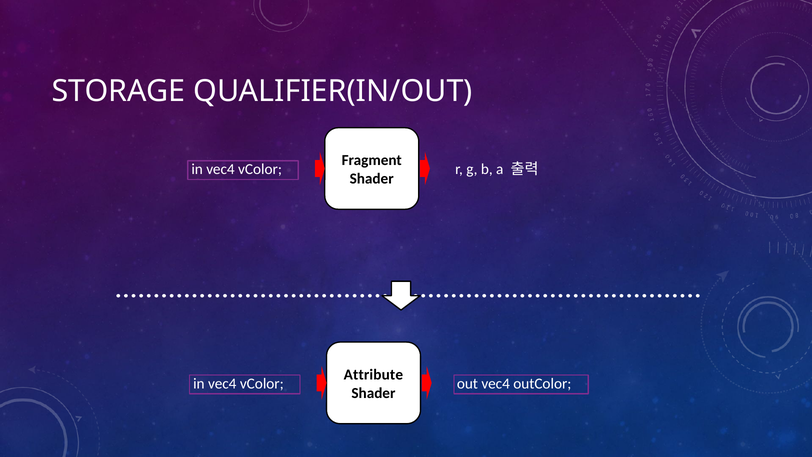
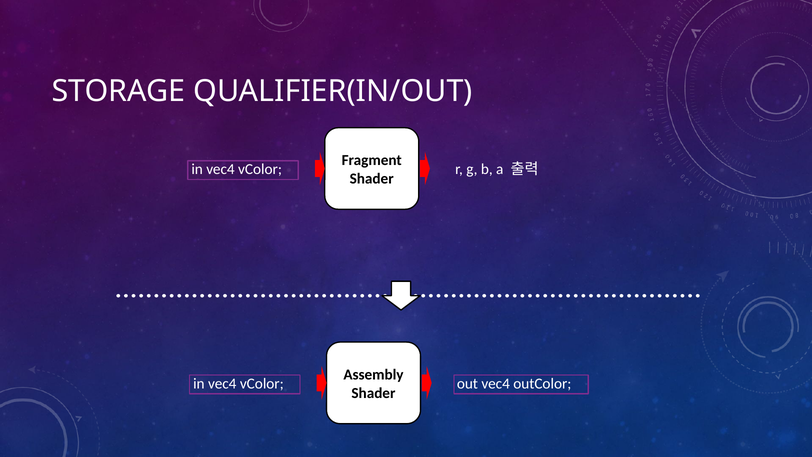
Attribute: Attribute -> Assembly (373, 375)
